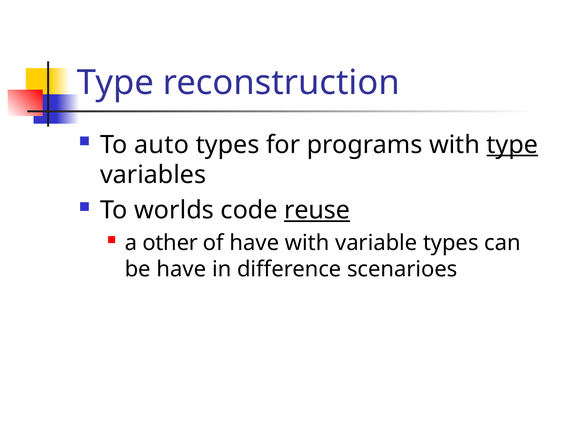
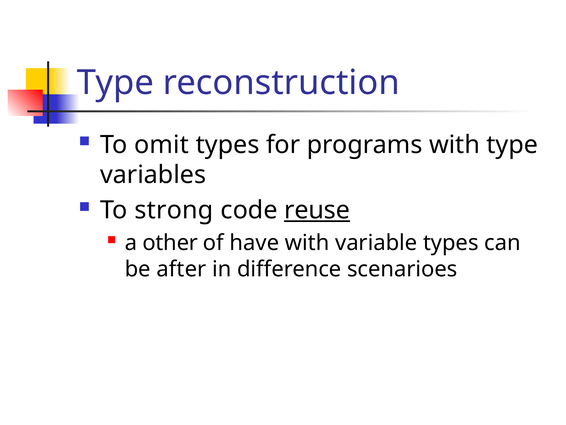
auto: auto -> omit (162, 145)
type underline: present -> none (512, 145)
worlds: worlds -> strong (174, 210)
be have: have -> after (181, 269)
